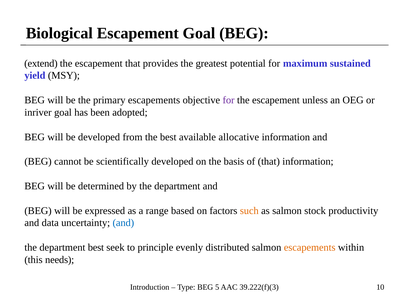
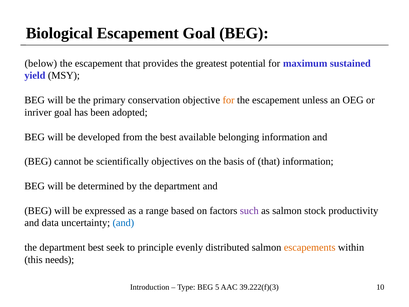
extend: extend -> below (41, 63)
primary escapements: escapements -> conservation (154, 100)
for colour: purple -> orange (229, 100)
allocative: allocative -> belonging (239, 137)
scientifically developed: developed -> objectives (172, 161)
such colour: orange -> purple (249, 210)
